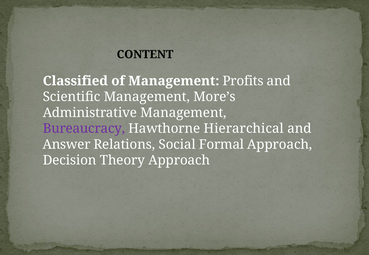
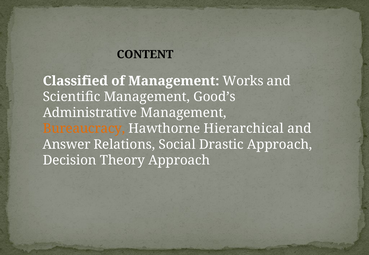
Profits: Profits -> Works (243, 81)
More’s: More’s -> Good’s (214, 97)
Bureaucracy colour: purple -> orange (84, 129)
Formal: Formal -> Drastic (221, 145)
